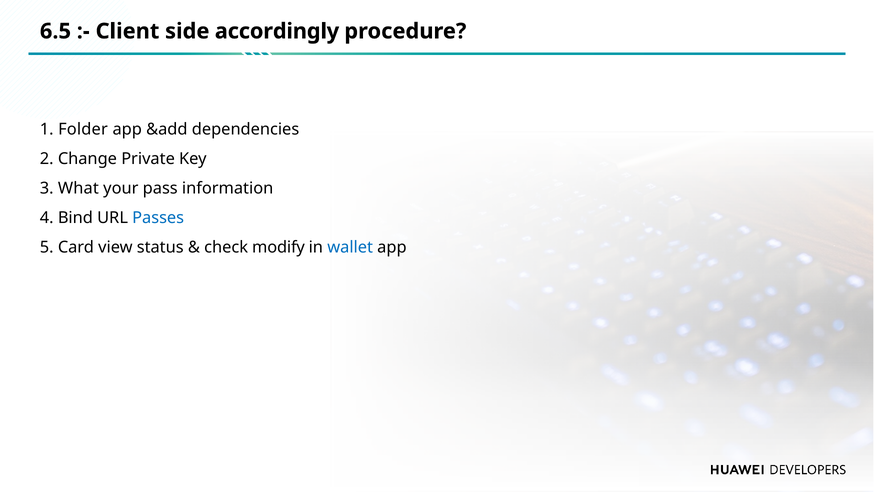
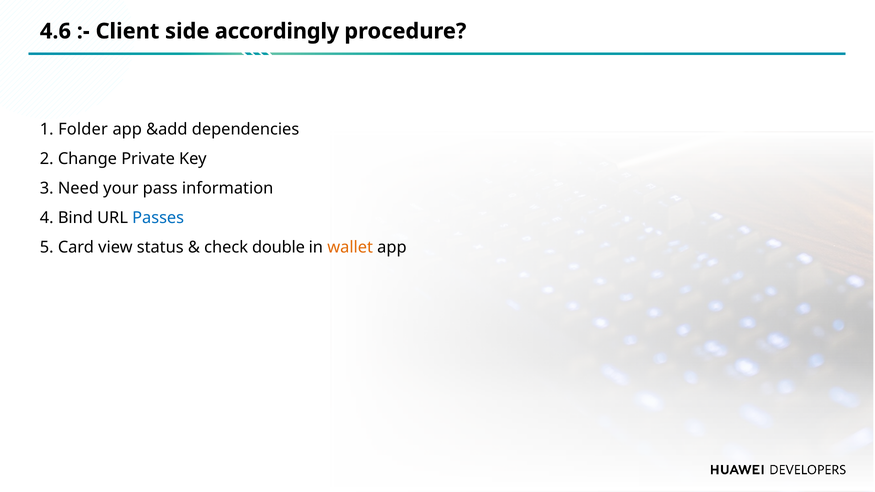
6.5: 6.5 -> 4.6 (55, 31)
What: What -> Need (78, 189)
modify: modify -> double (278, 248)
wallet colour: blue -> orange (350, 248)
